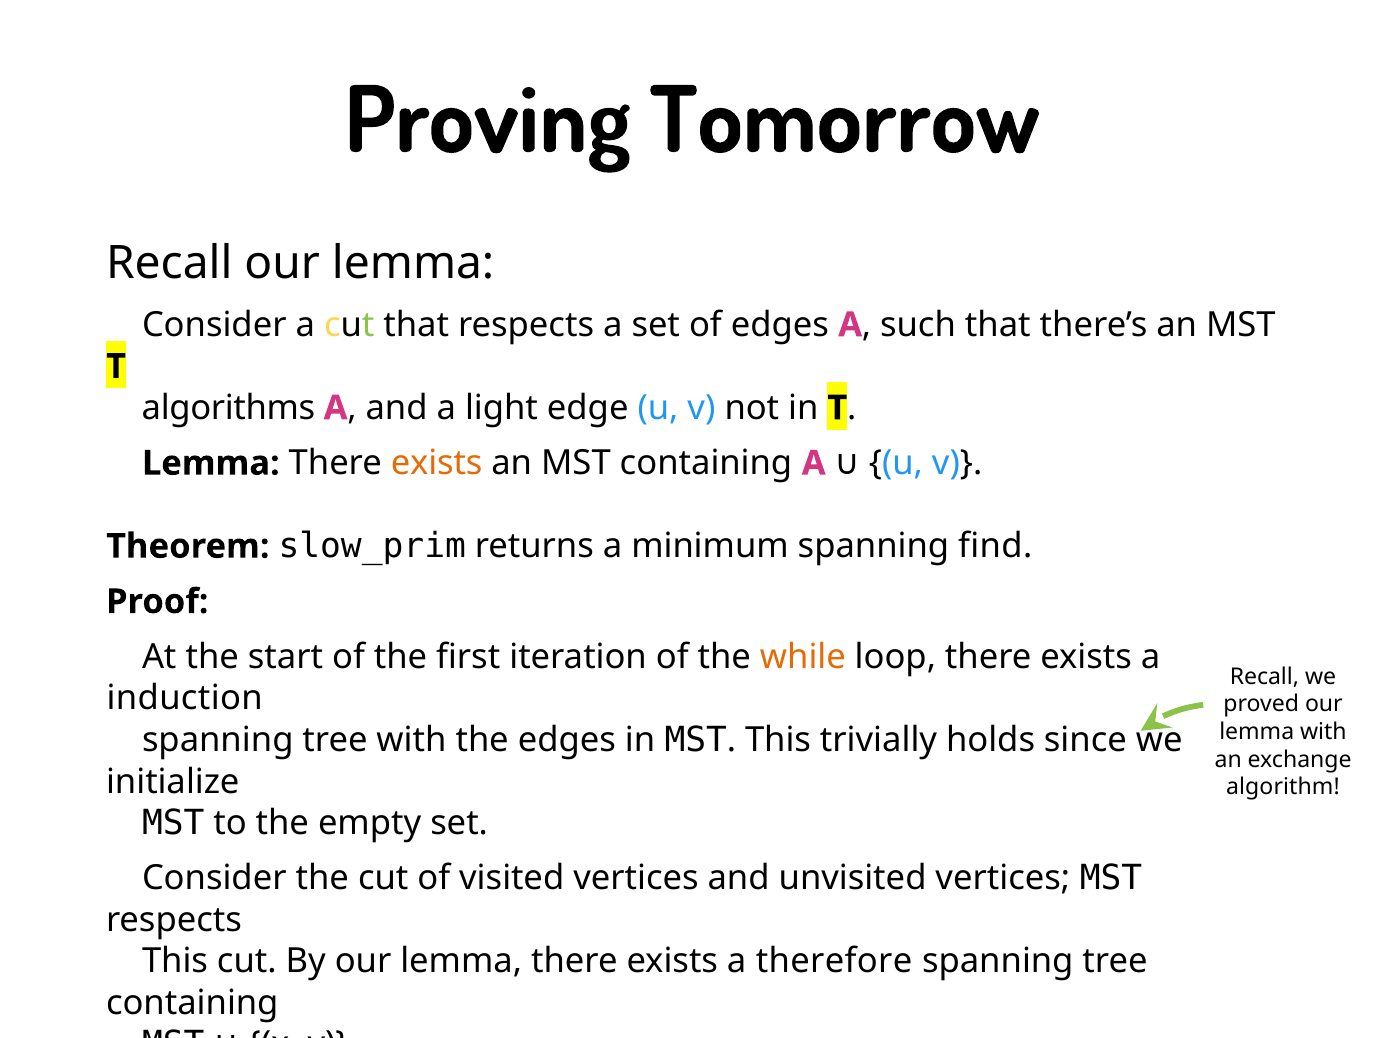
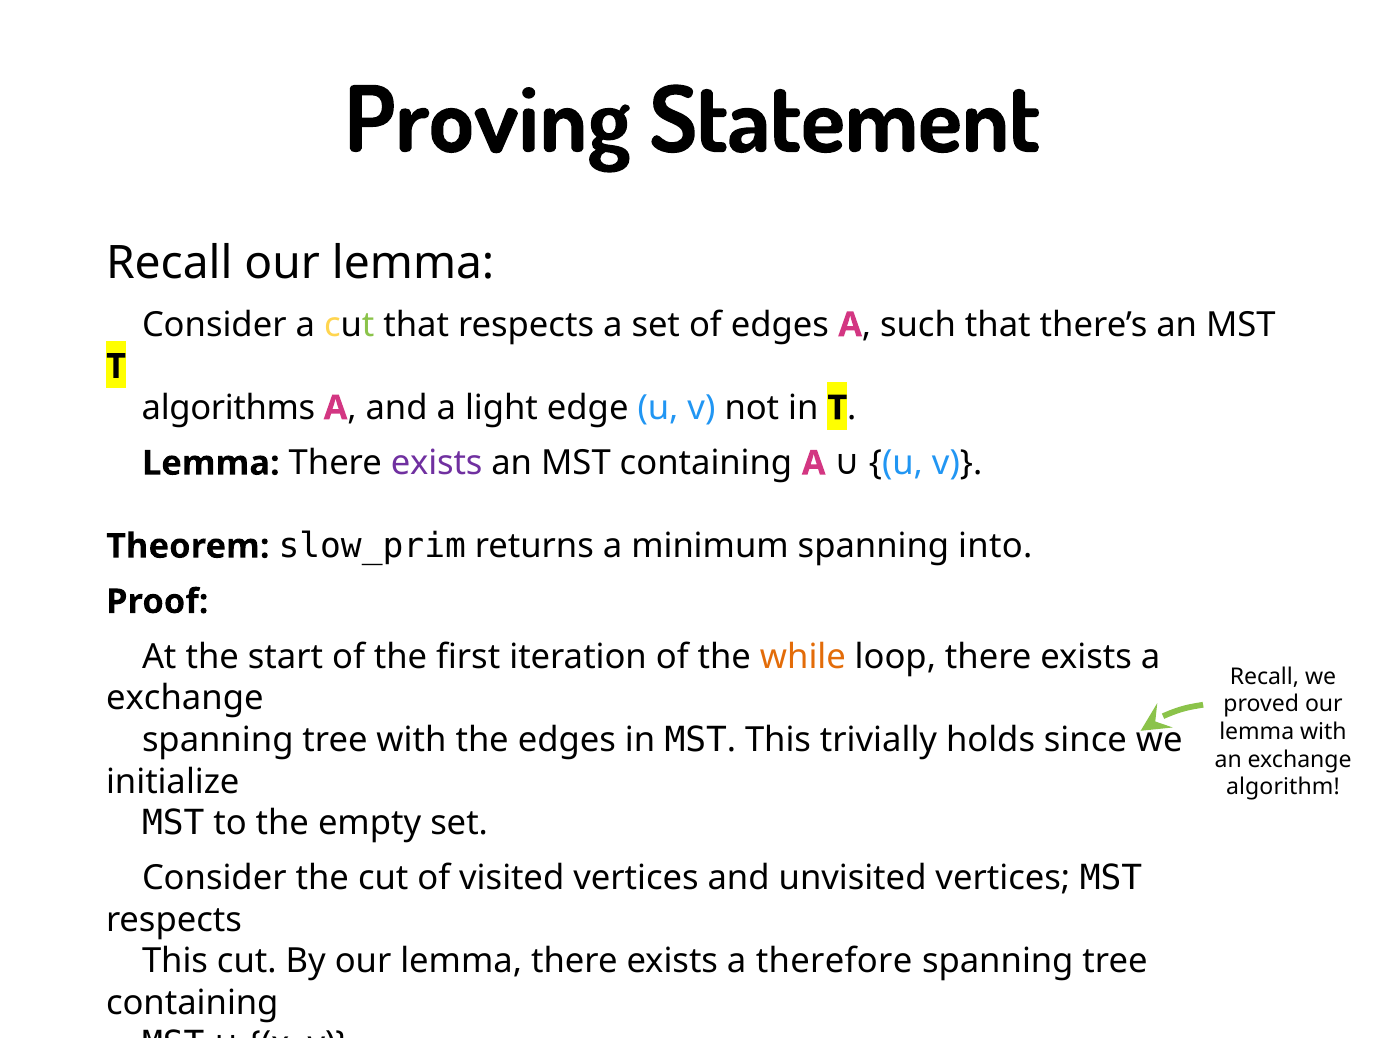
Tomorrow: Tomorrow -> Statement (845, 122)
exists colour: orange -> purple (437, 463)
find: find -> into (995, 546)
induction: induction -> exchange (185, 699)
